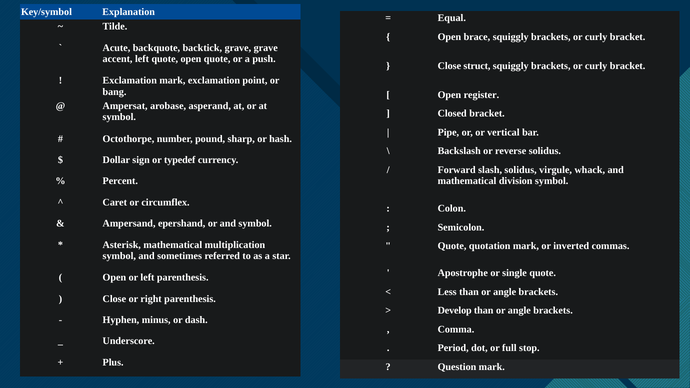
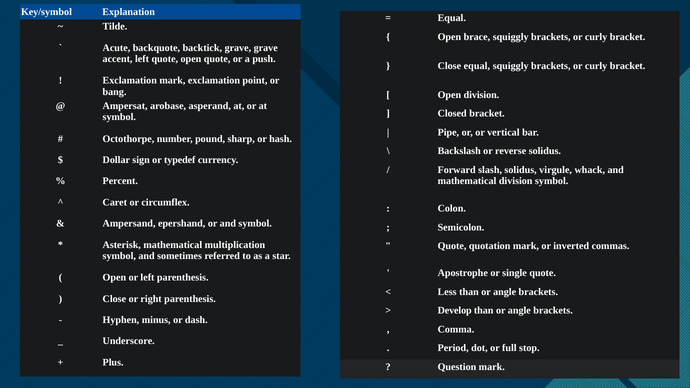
Close struct: struct -> equal (477, 66)
Open register: register -> division (481, 95)
